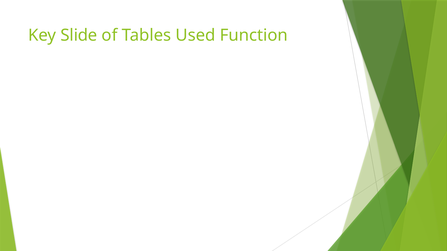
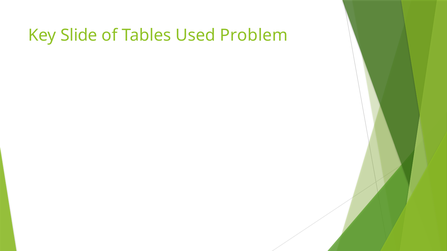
Function: Function -> Problem (254, 35)
